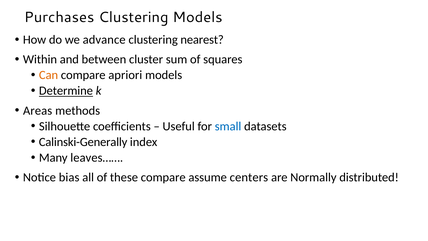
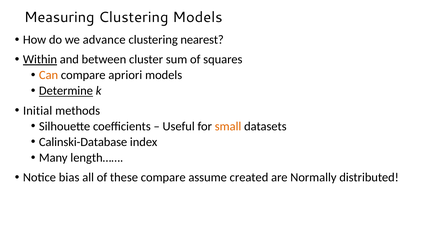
Purchases: Purchases -> Measuring (59, 17)
Within underline: none -> present (40, 59)
Areas: Areas -> Initial (38, 110)
small colour: blue -> orange (228, 126)
Calinski-Generally: Calinski-Generally -> Calinski-Database (83, 142)
leaves……: leaves…… -> length…… (97, 158)
centers: centers -> created (249, 177)
